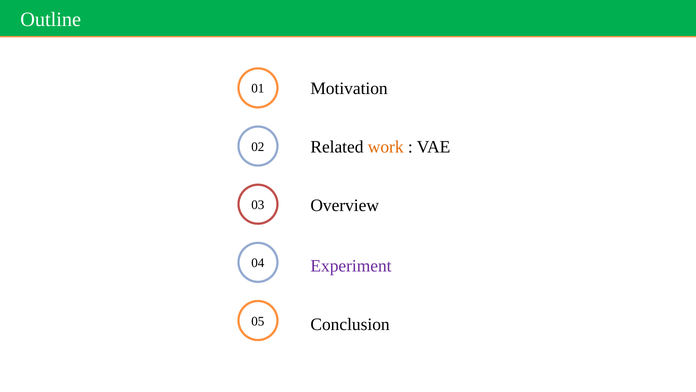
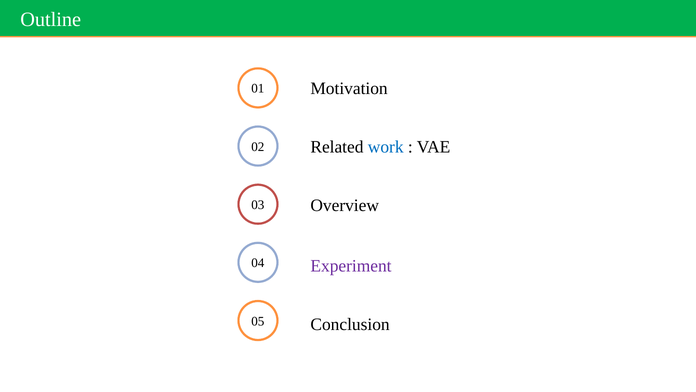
work colour: orange -> blue (386, 147)
